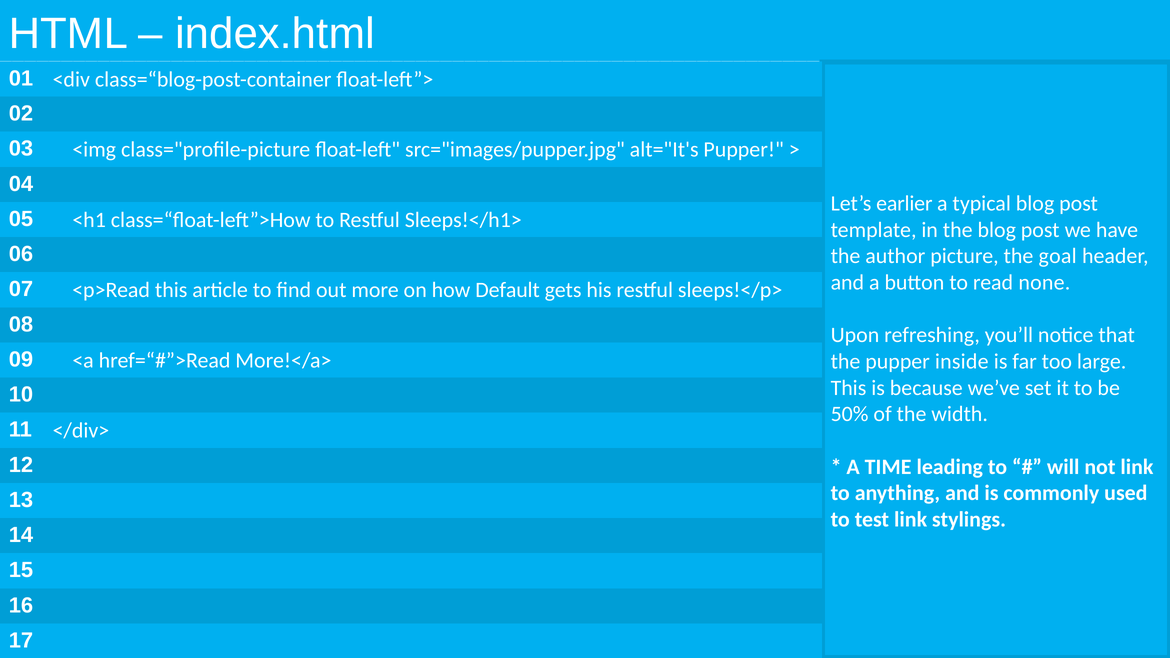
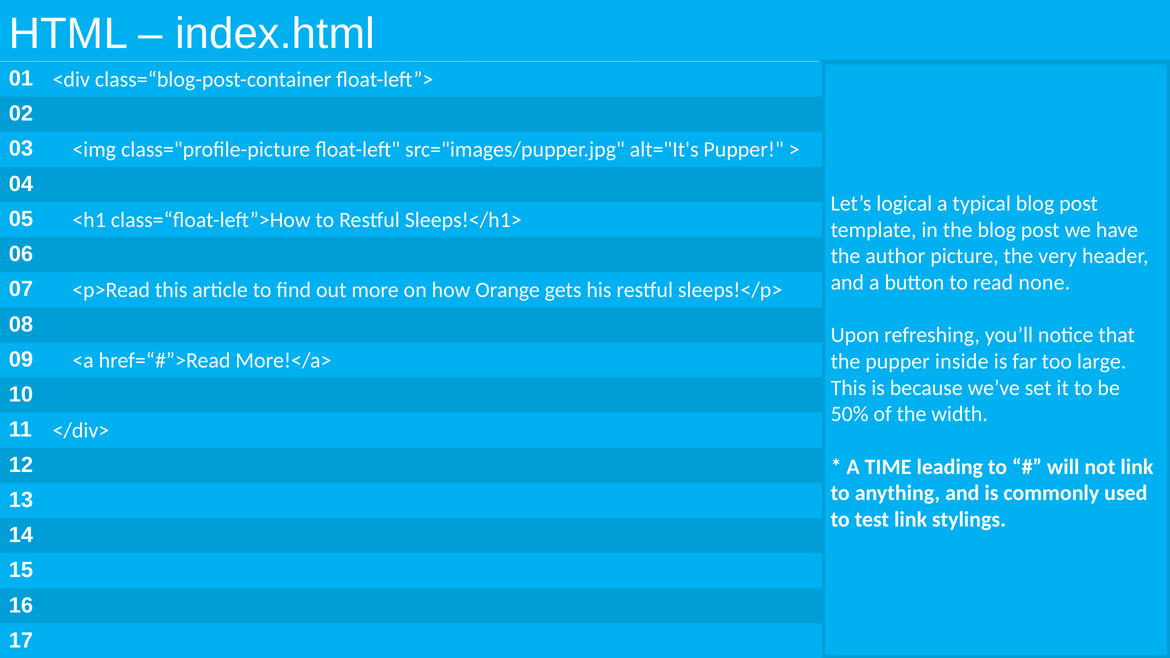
earlier: earlier -> logical (904, 204)
goal: goal -> very (1058, 256)
Default: Default -> Orange (508, 290)
